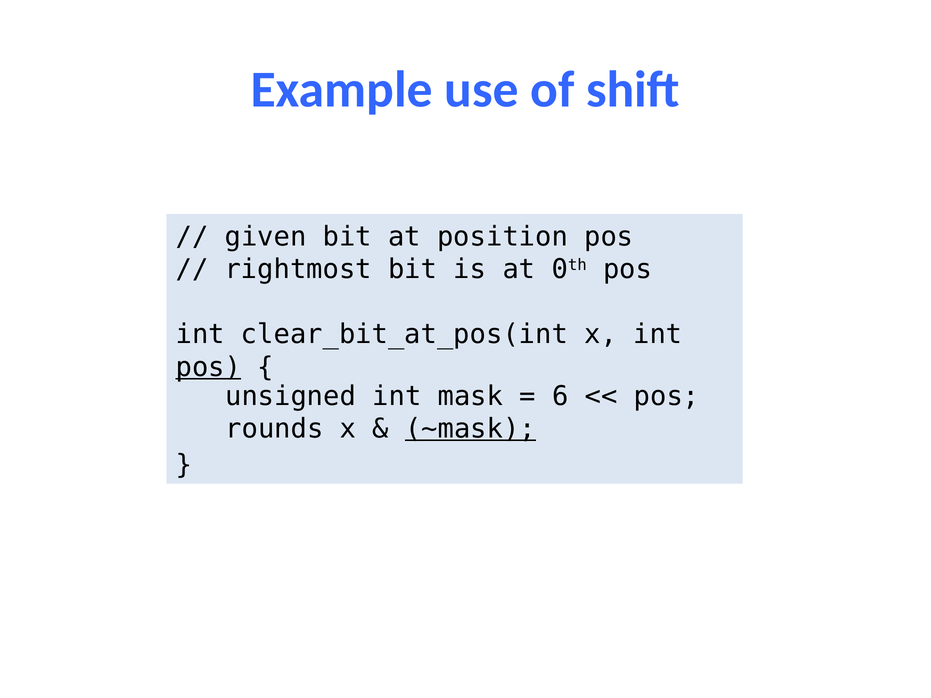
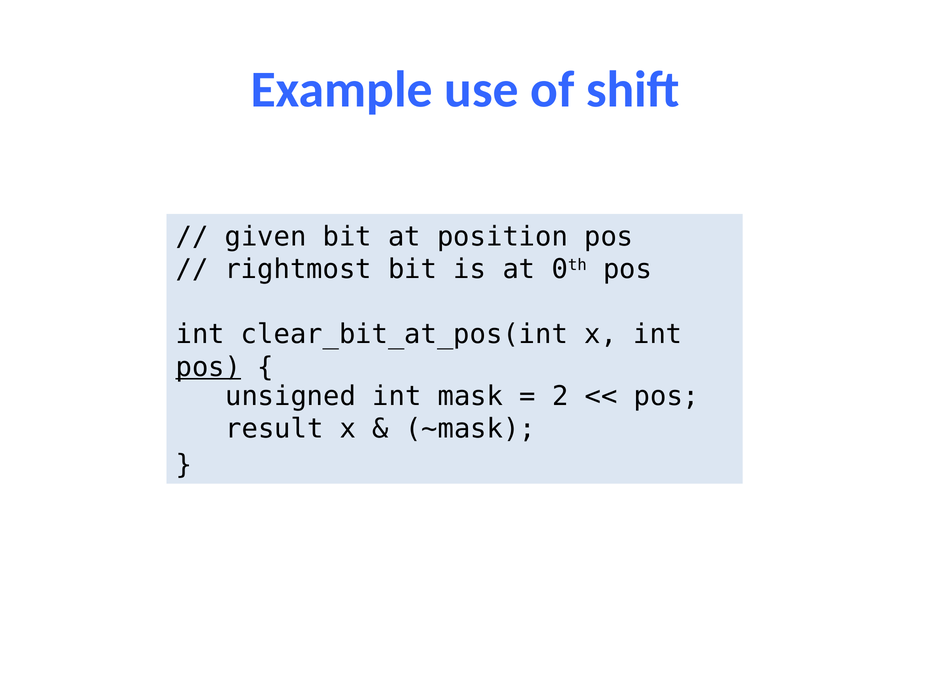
6: 6 -> 2 (560, 396)
rounds: rounds -> result (274, 429)
~mask underline: present -> none (470, 429)
